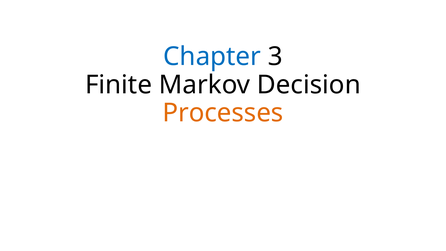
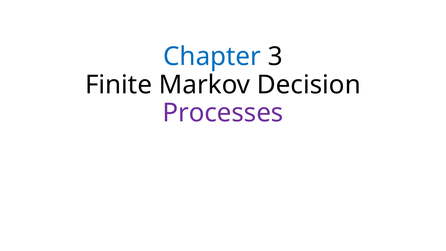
Processes colour: orange -> purple (223, 113)
